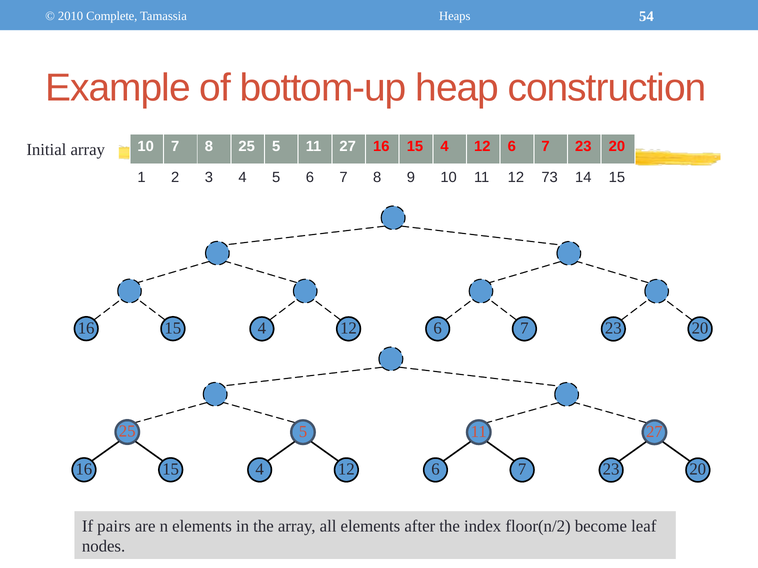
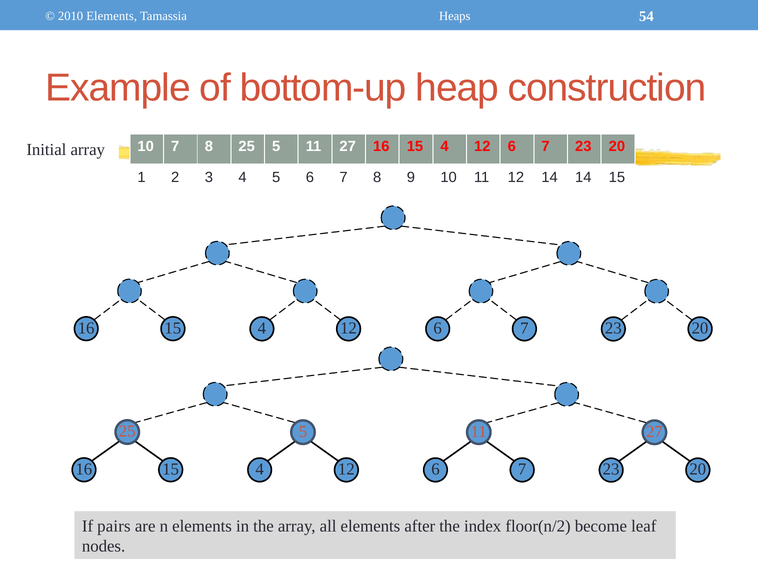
2010 Complete: Complete -> Elements (112, 16)
12 73: 73 -> 14 (550, 177)
